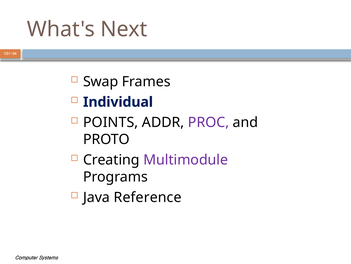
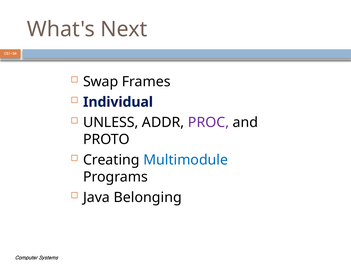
POINTS: POINTS -> UNLESS (111, 122)
Multimodule colour: purple -> blue (186, 160)
Reference: Reference -> Belonging (148, 197)
